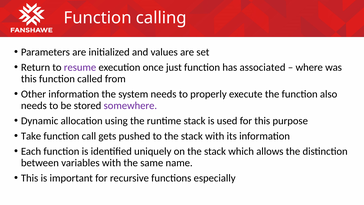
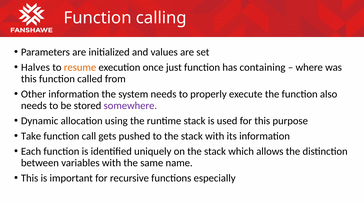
Return: Return -> Halves (35, 67)
resume colour: purple -> orange (80, 67)
associated: associated -> containing (263, 67)
